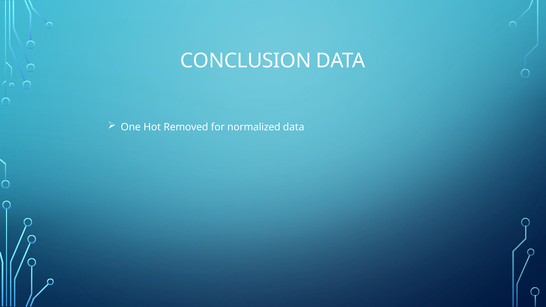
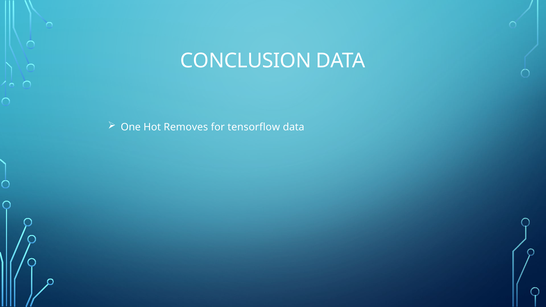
Removed: Removed -> Removes (186, 127)
normalized: normalized -> tensorflow (254, 127)
